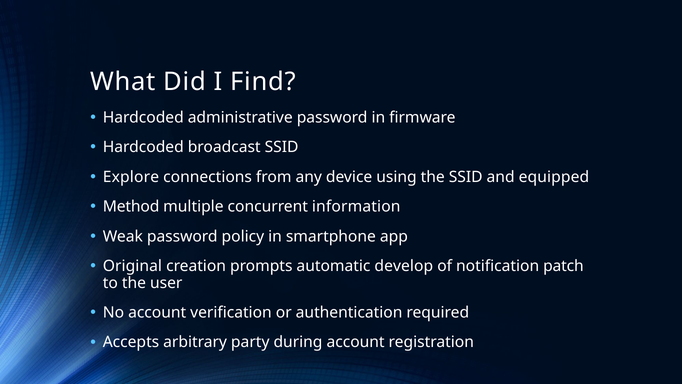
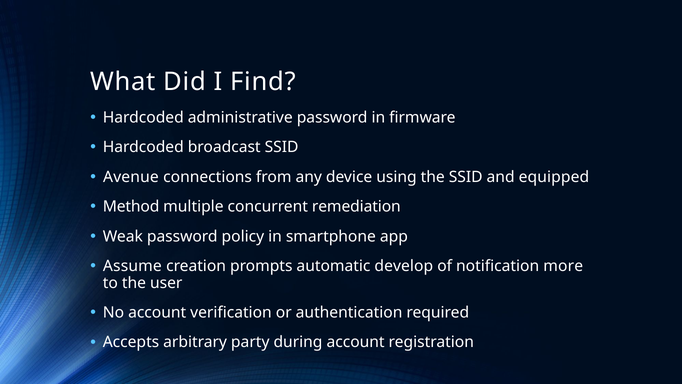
Explore: Explore -> Avenue (131, 177)
information: information -> remediation (356, 207)
Original: Original -> Assume (132, 266)
patch: patch -> more (563, 266)
